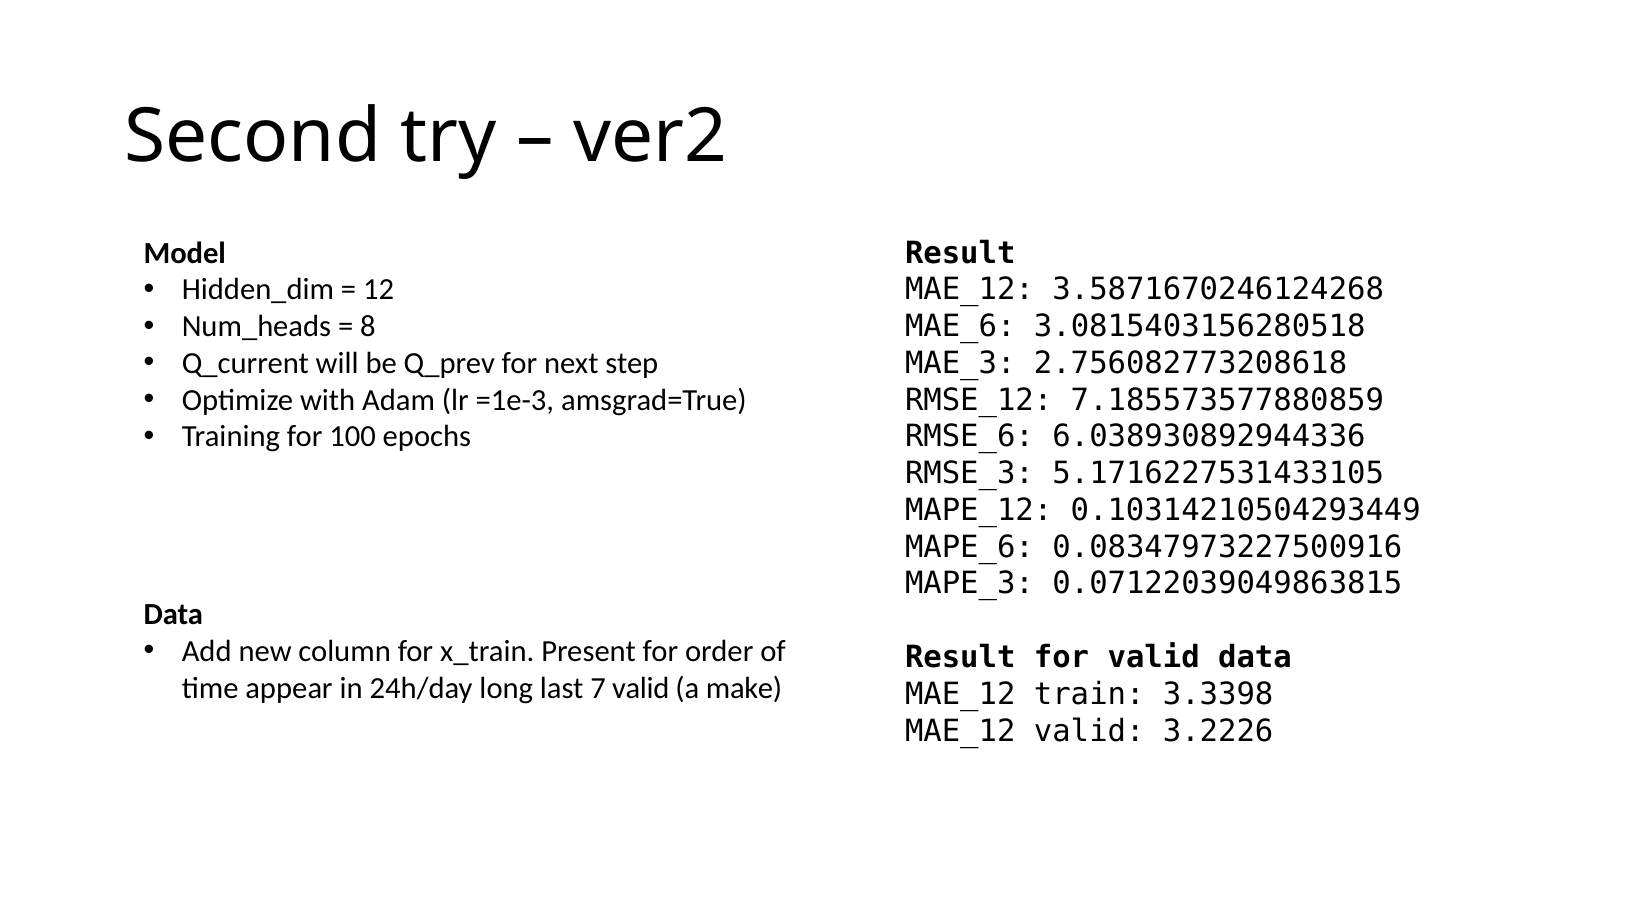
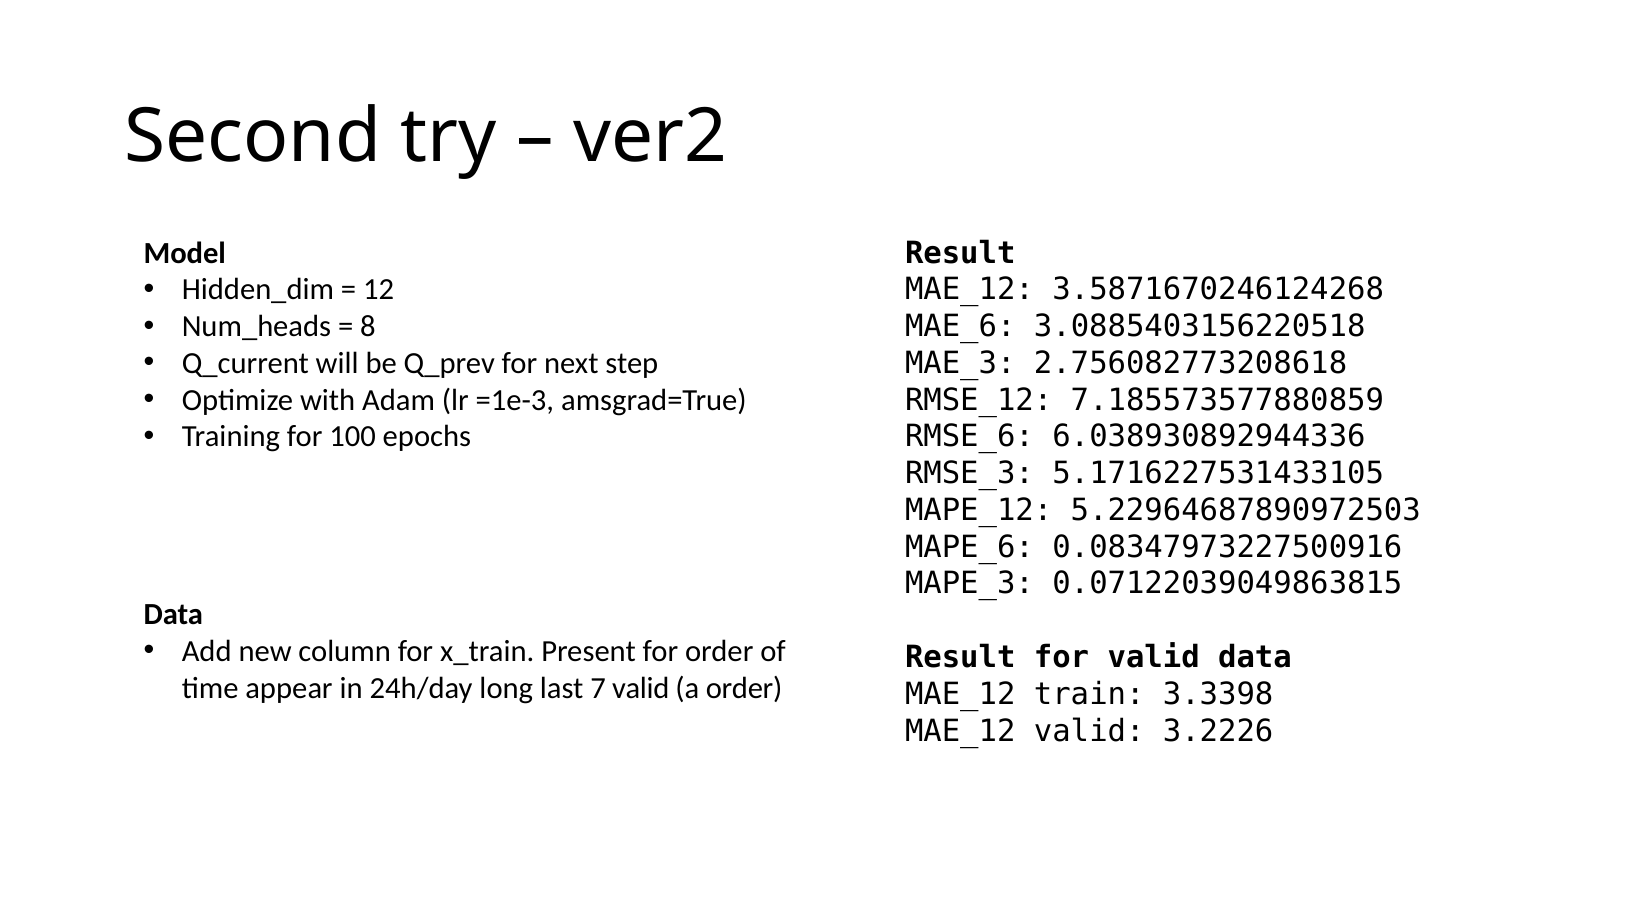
3.0815403156280518: 3.0815403156280518 -> 3.0885403156220518 (1200, 326)
0.10314210504293449: 0.10314210504293449 -> 5.22964687890972503 (1246, 510)
a make: make -> order (744, 688)
